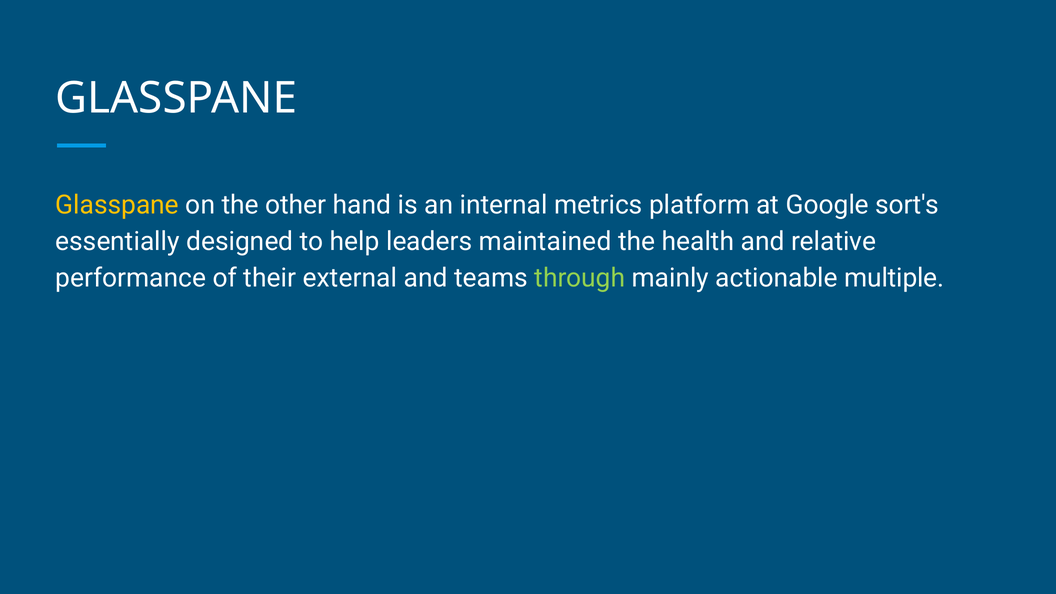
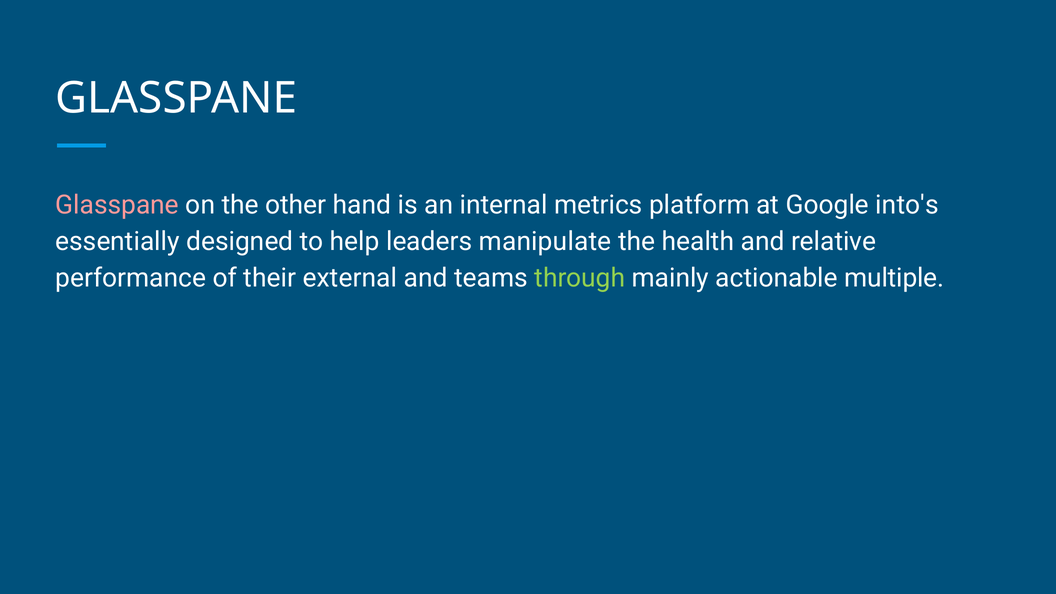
Glasspane colour: yellow -> pink (117, 205)
sort's: sort's -> into's (907, 205)
maintained: maintained -> manipulate (545, 241)
